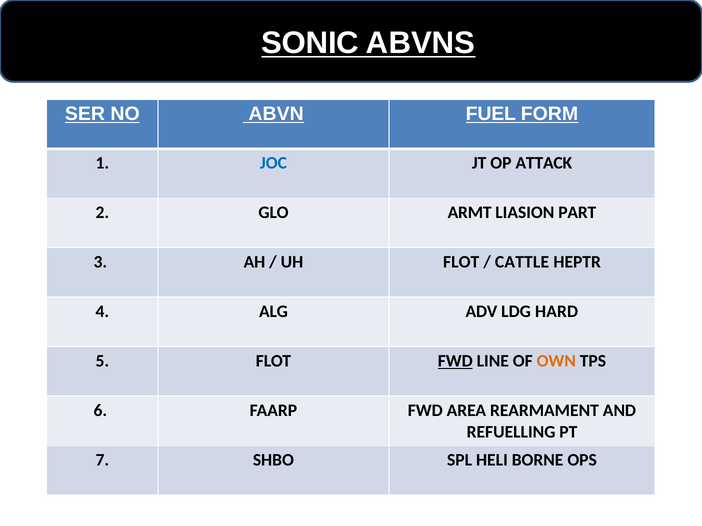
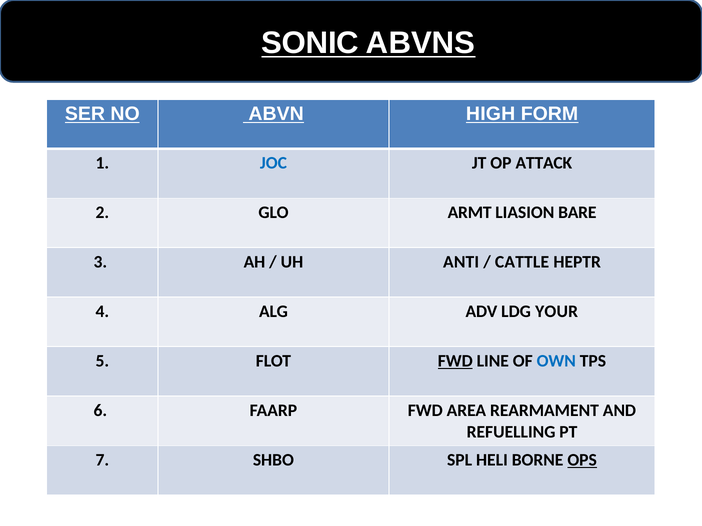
FUEL: FUEL -> HIGH (491, 114)
PART: PART -> BARE (577, 213)
UH FLOT: FLOT -> ANTI (461, 262)
HARD: HARD -> YOUR (557, 312)
OWN colour: orange -> blue (556, 361)
OPS underline: none -> present (582, 461)
